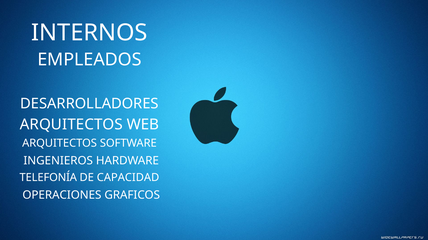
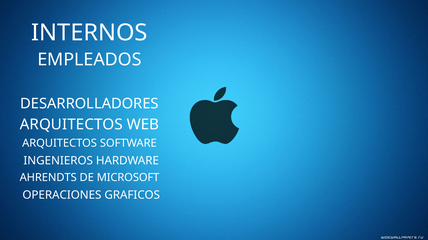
TELEFONÍA: TELEFONÍA -> AHRENDTS (48, 178)
CAPACIDAD: CAPACIDAD -> MICROSOFT (128, 178)
